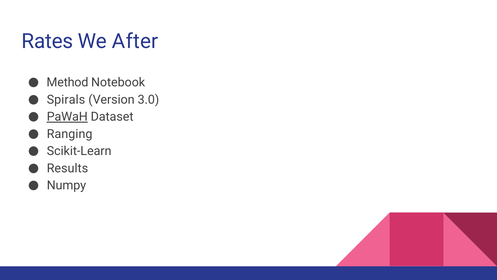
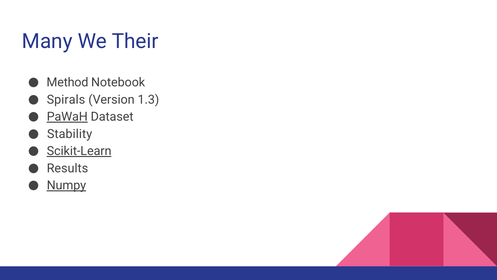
Rates: Rates -> Many (47, 41)
After: After -> Their (135, 41)
3.0: 3.0 -> 1.3 (148, 100)
Ranging: Ranging -> Stability (70, 134)
Scikit-Learn underline: none -> present (79, 151)
Numpy underline: none -> present (66, 185)
